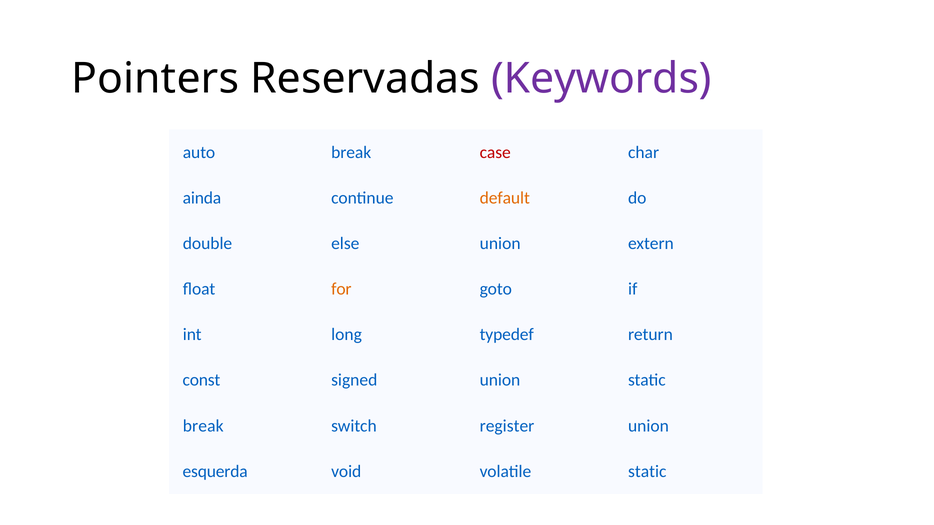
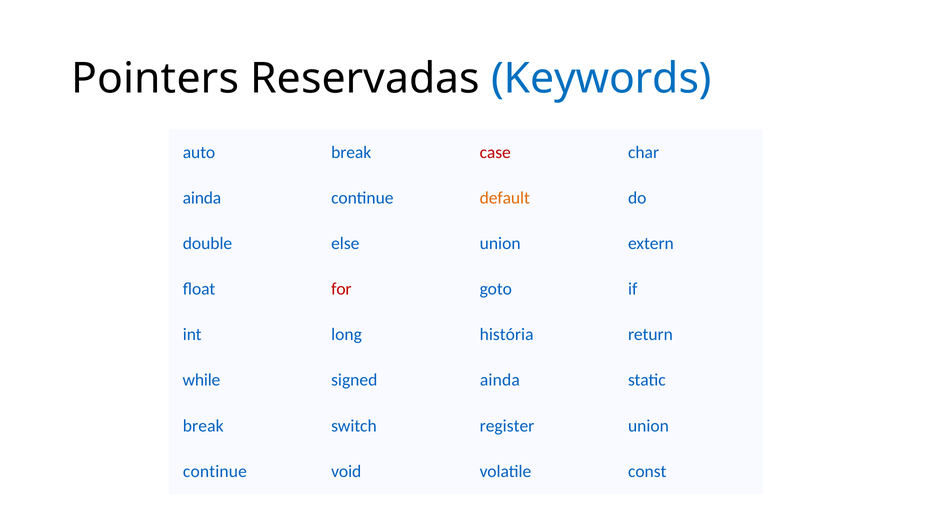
Keywords colour: purple -> blue (601, 78)
for colour: orange -> red (341, 289)
typedef: typedef -> história (507, 335)
const: const -> while (201, 380)
signed union: union -> ainda (500, 380)
esquerda: esquerda -> continue (215, 472)
volatile static: static -> const (647, 472)
